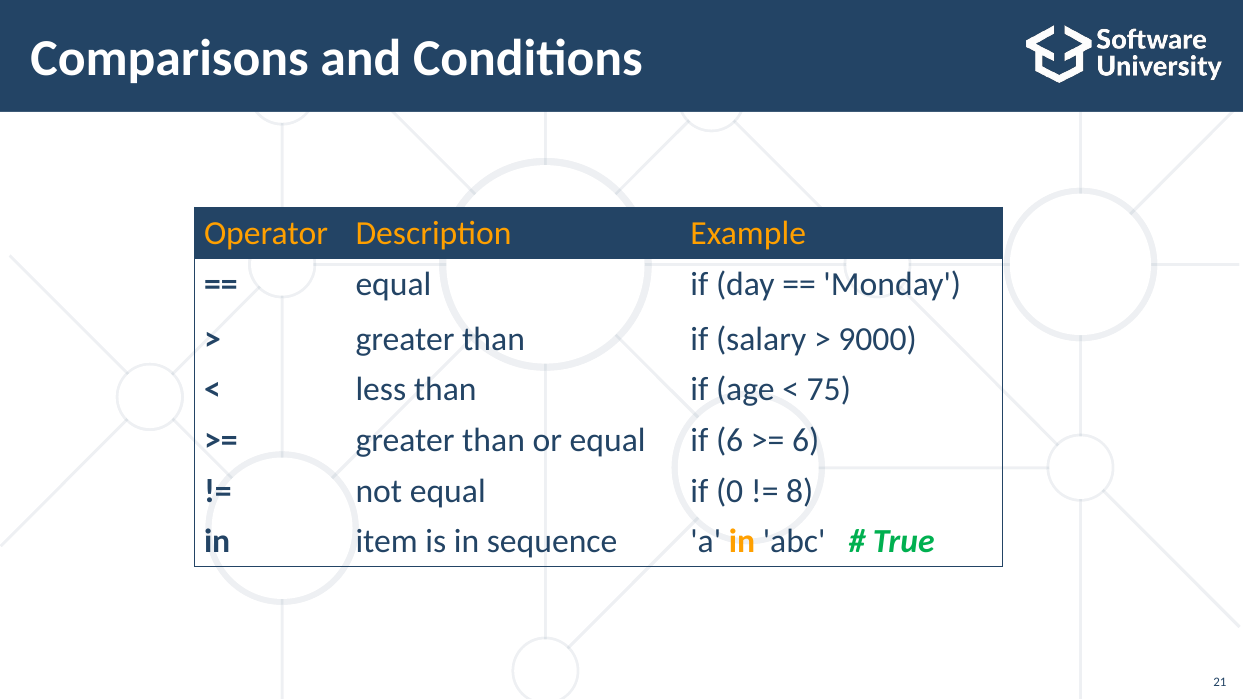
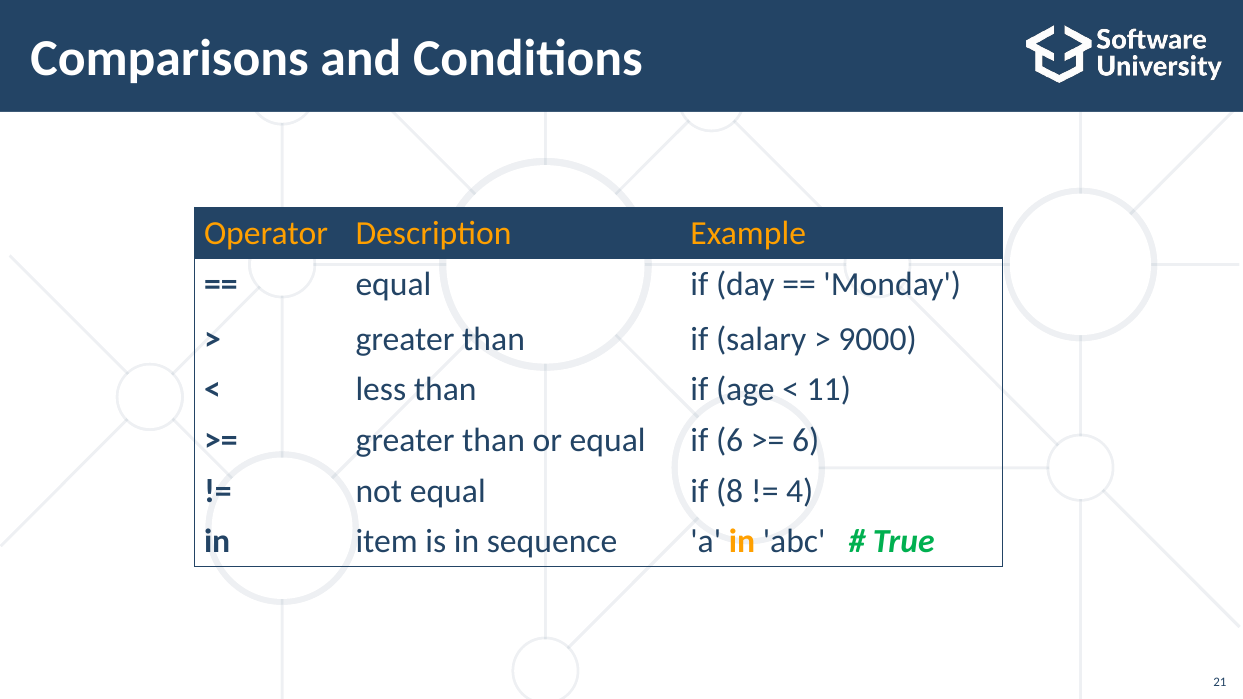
75: 75 -> 11 (829, 390)
0: 0 -> 8 (730, 491)
8: 8 -> 4 (800, 491)
